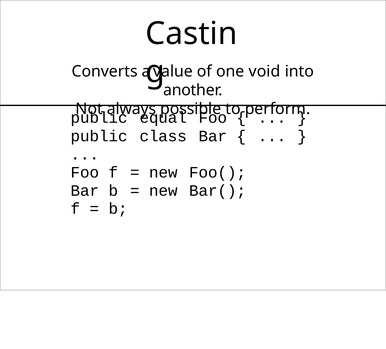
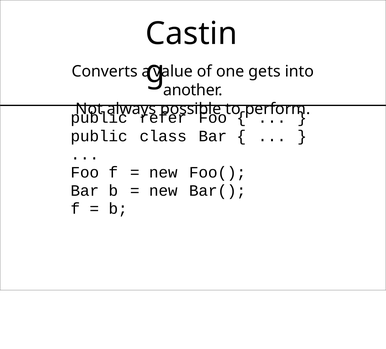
void: void -> gets (265, 71)
equal: equal -> refer (163, 117)
